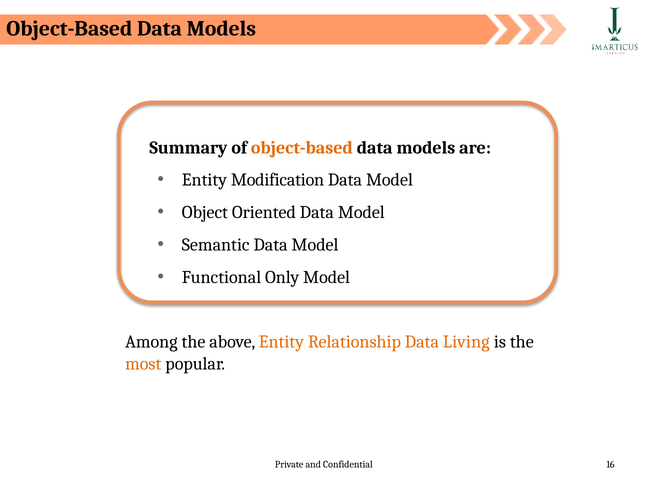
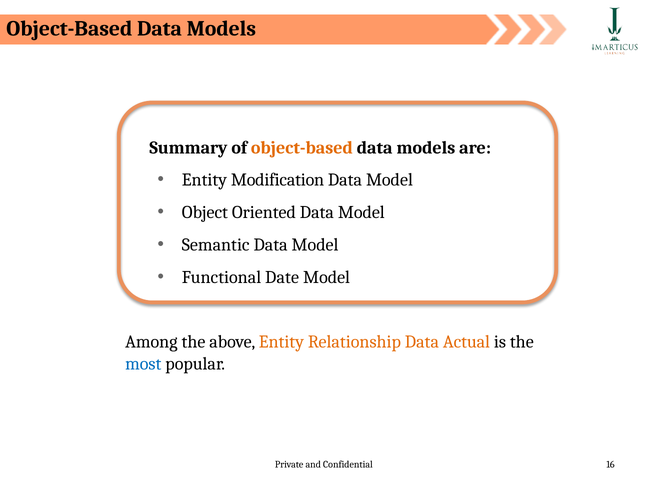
Only: Only -> Date (282, 277)
Living: Living -> Actual (466, 342)
most colour: orange -> blue (143, 364)
